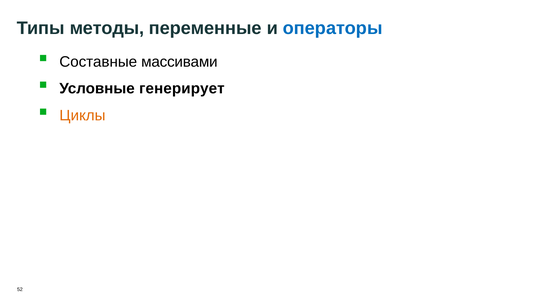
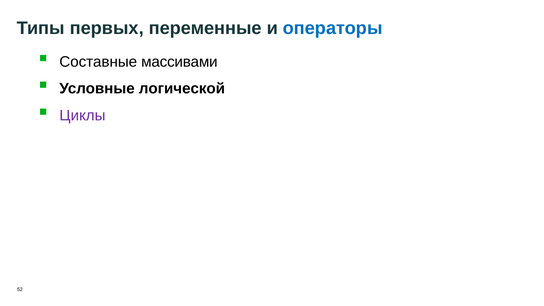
методы: методы -> первых (107, 28)
генерирует: генерирует -> логической (182, 89)
Циклы colour: orange -> purple (82, 115)
